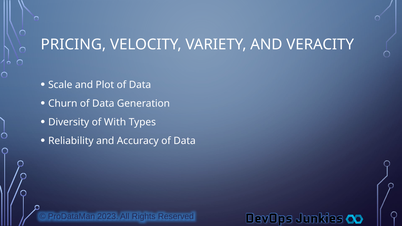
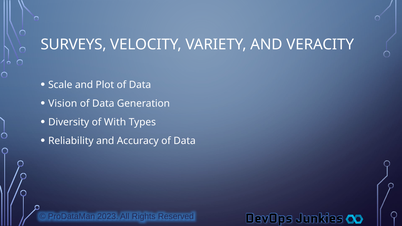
PRICING: PRICING -> SURVEYS (73, 45)
Churn: Churn -> Vision (63, 103)
